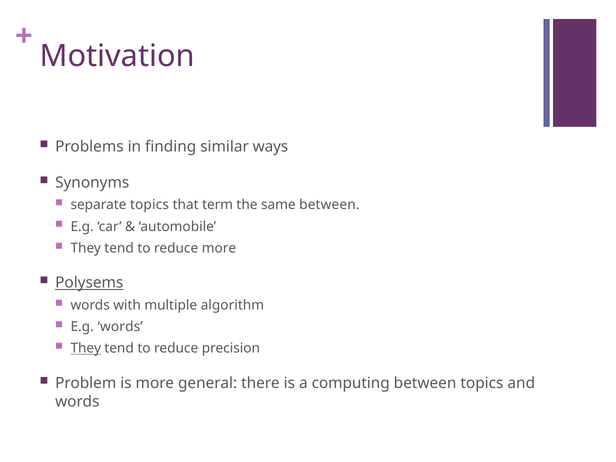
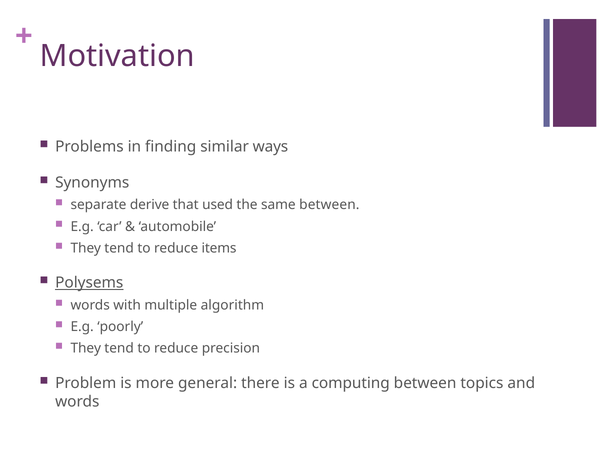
separate topics: topics -> derive (150, 205)
term: term -> used (218, 205)
reduce more: more -> items (219, 248)
E.g words: words -> poorly (120, 327)
They underline: present -> none (86, 348)
